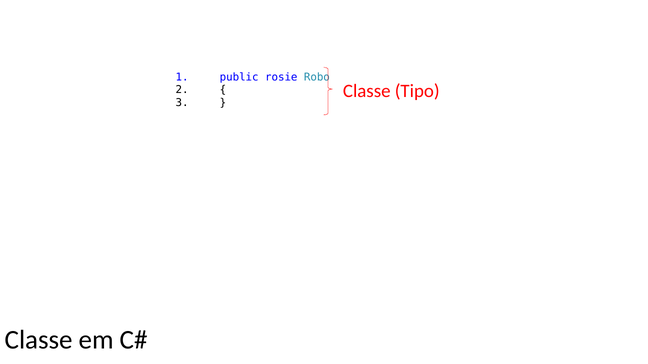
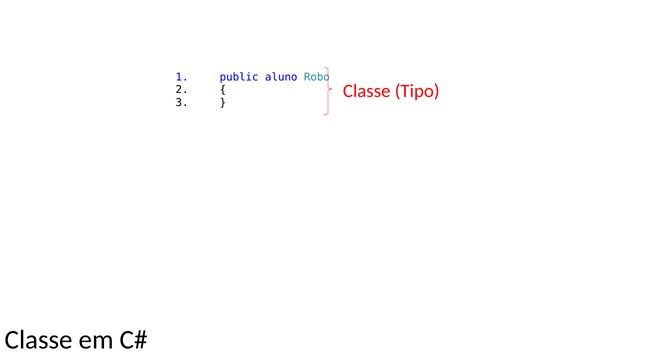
rosie: rosie -> aluno (281, 77)
